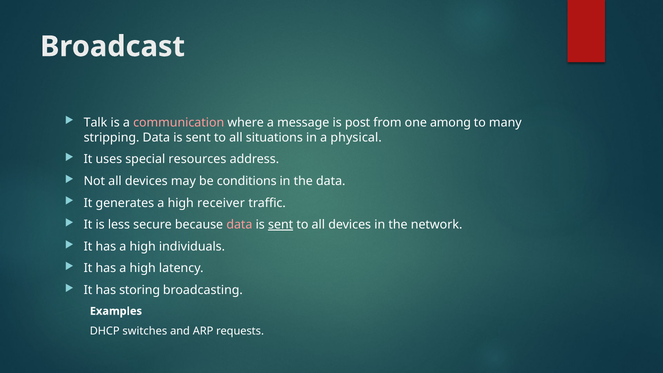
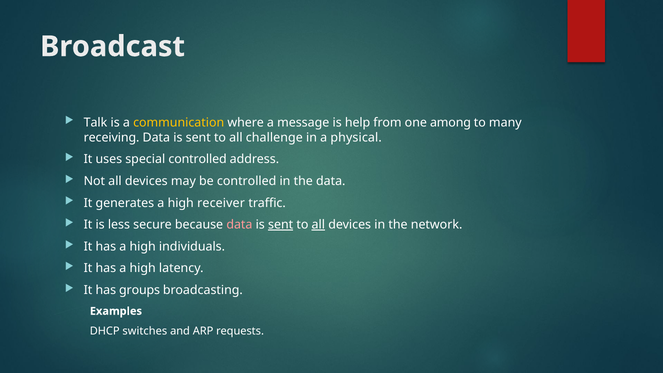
communication colour: pink -> yellow (179, 122)
post: post -> help (358, 122)
stripping: stripping -> receiving (112, 137)
situations: situations -> challenge (274, 137)
special resources: resources -> controlled (198, 159)
be conditions: conditions -> controlled (247, 181)
all underline: none -> present (318, 225)
storing: storing -> groups (140, 290)
